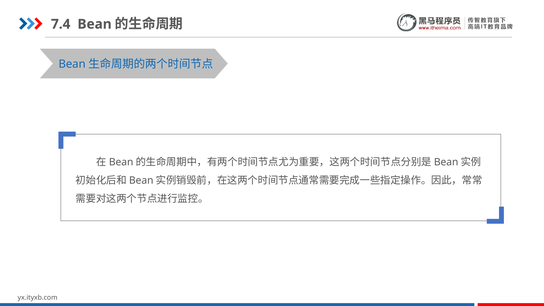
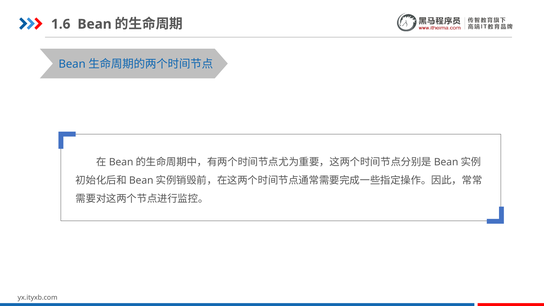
7.4: 7.4 -> 1.6 (61, 24)
